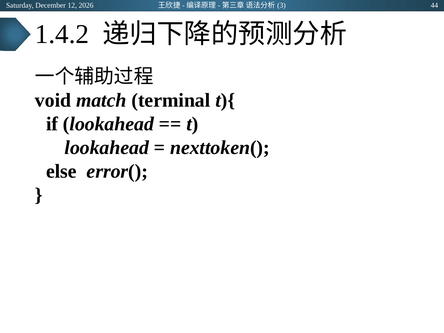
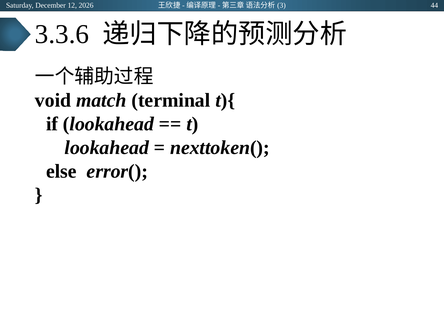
1.4.2: 1.4.2 -> 3.3.6 (62, 34)
